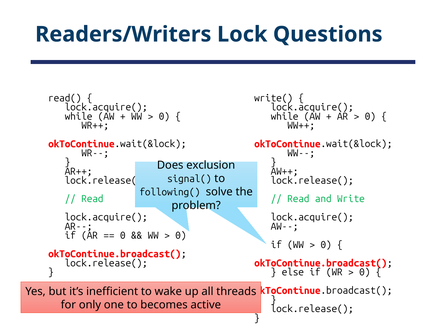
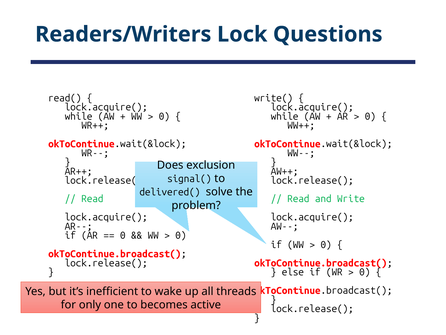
following(: following( -> delivered( (170, 192)
